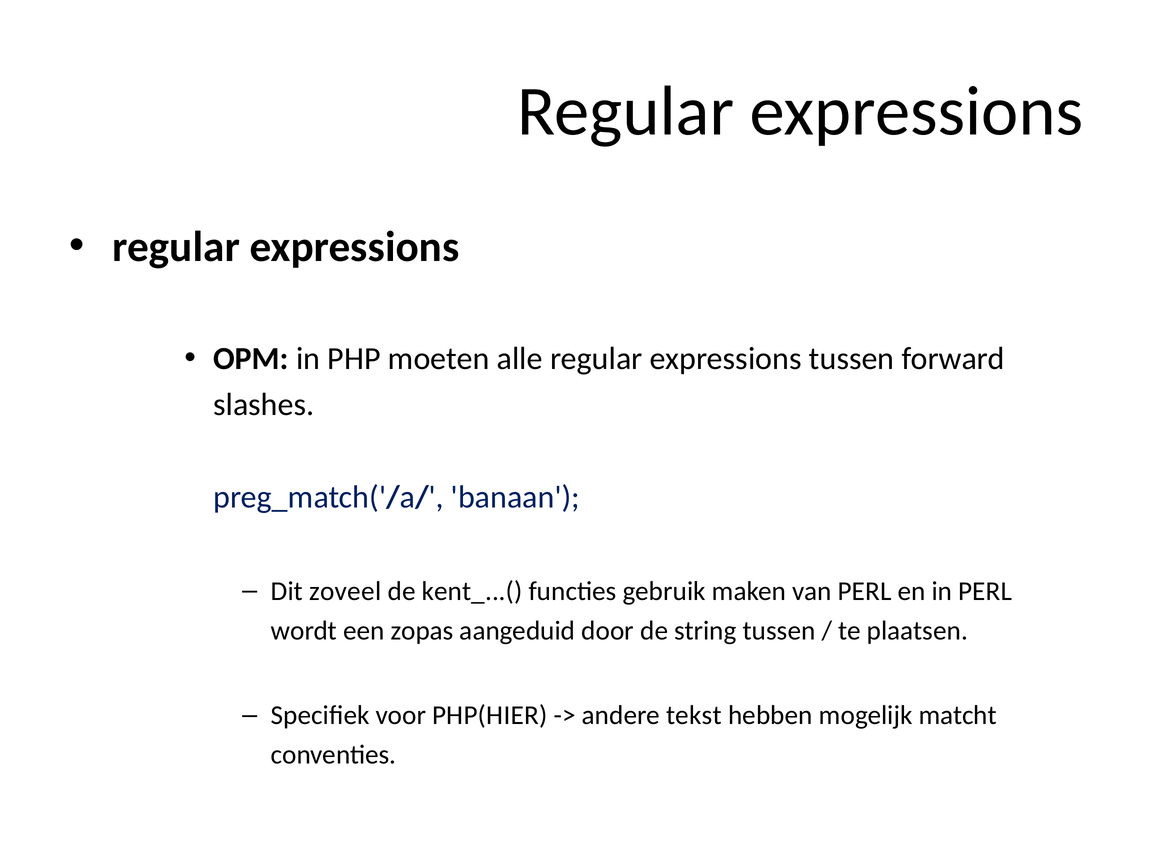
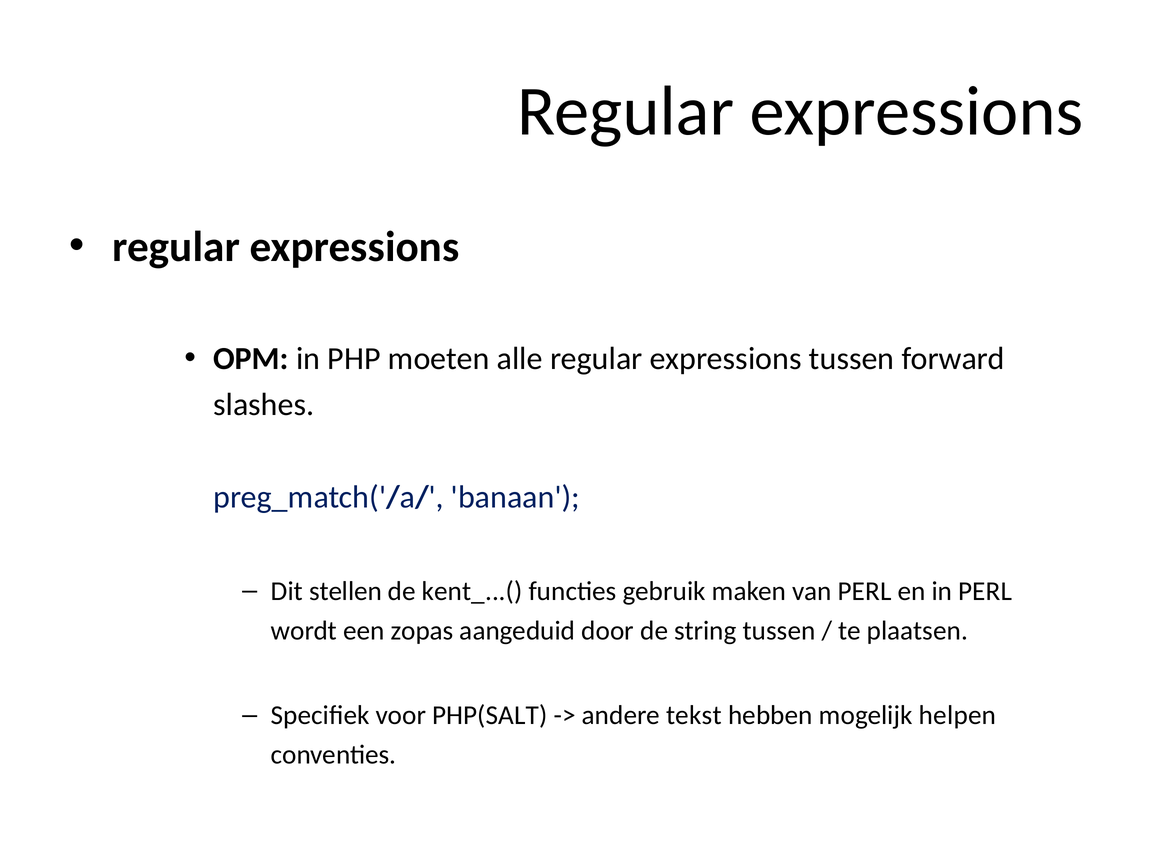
zoveel: zoveel -> stellen (345, 591)
PHP(HIER: PHP(HIER -> PHP(SALT (490, 715)
matcht: matcht -> helpen (957, 715)
